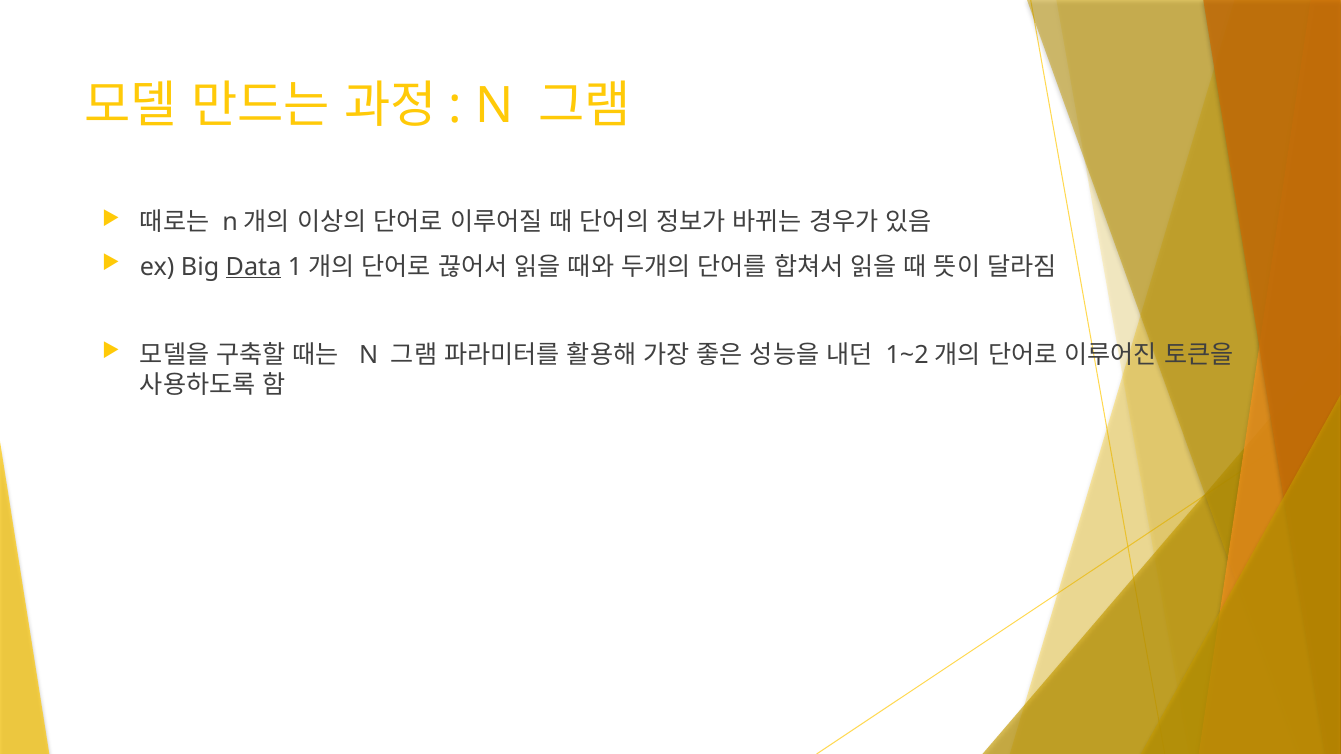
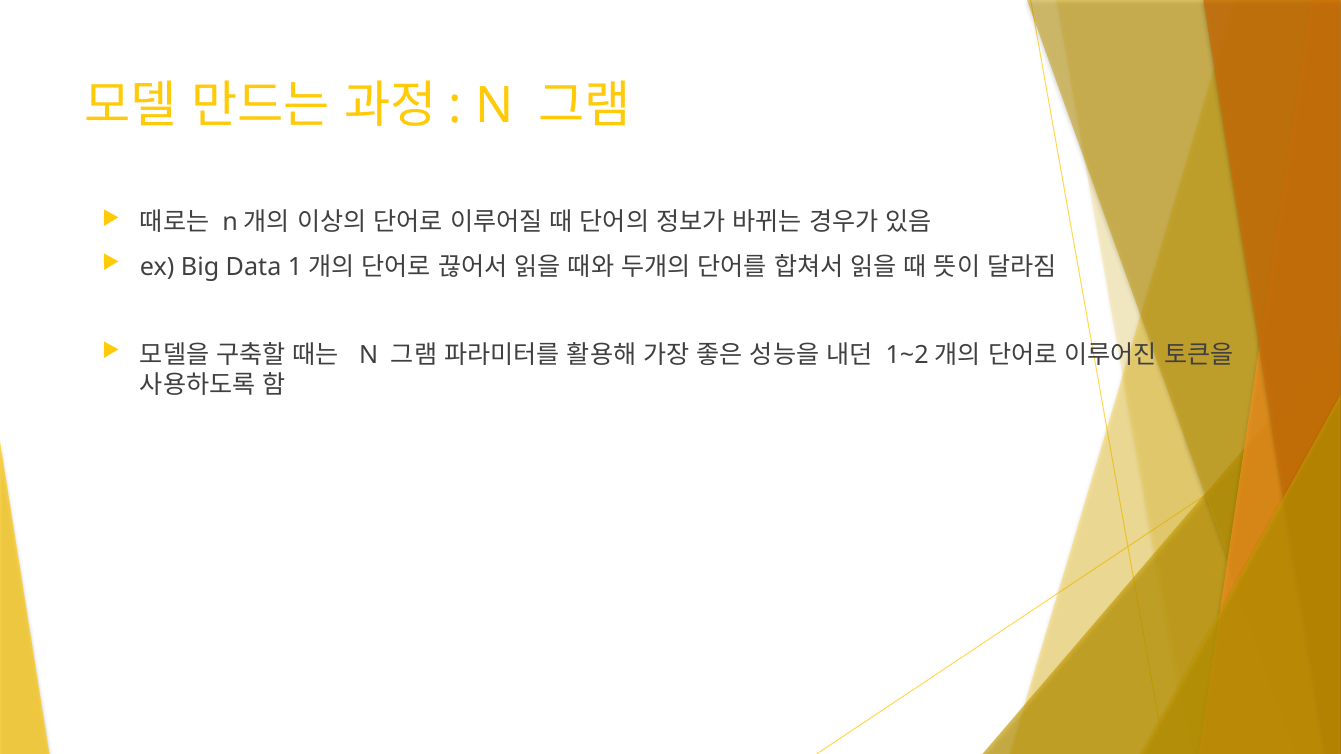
Data underline: present -> none (254, 267)
